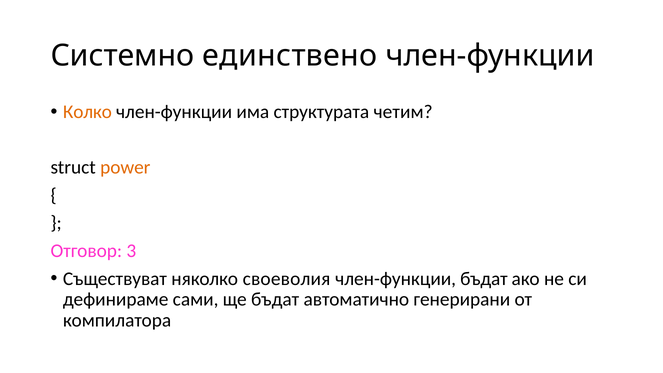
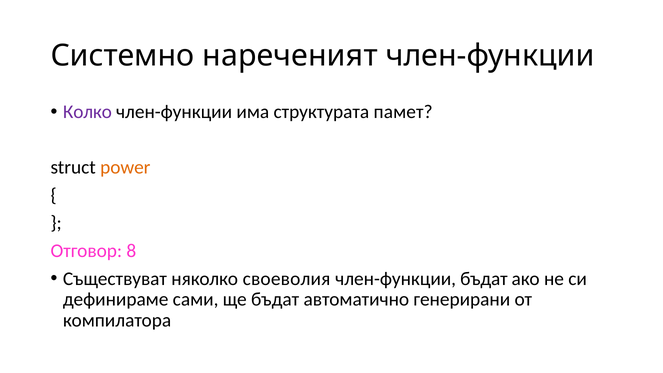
единствено: единствено -> нареченият (290, 56)
Колко colour: orange -> purple (87, 112)
четим: четим -> памет (403, 112)
3: 3 -> 8 (131, 251)
